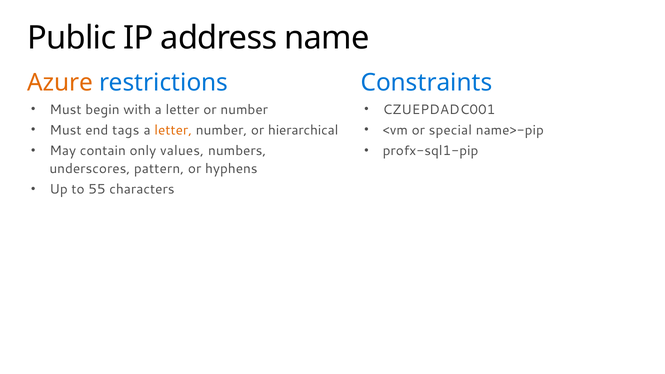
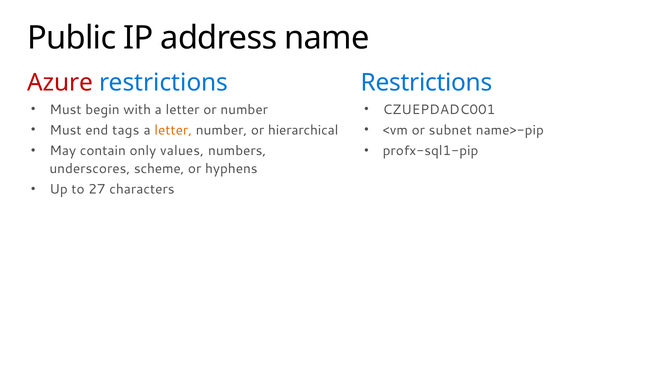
Azure colour: orange -> red (60, 83)
Constraints: Constraints -> Restrictions (427, 83)
special: special -> subnet (450, 130)
pattern: pattern -> scheme (159, 169)
55: 55 -> 27 (97, 189)
